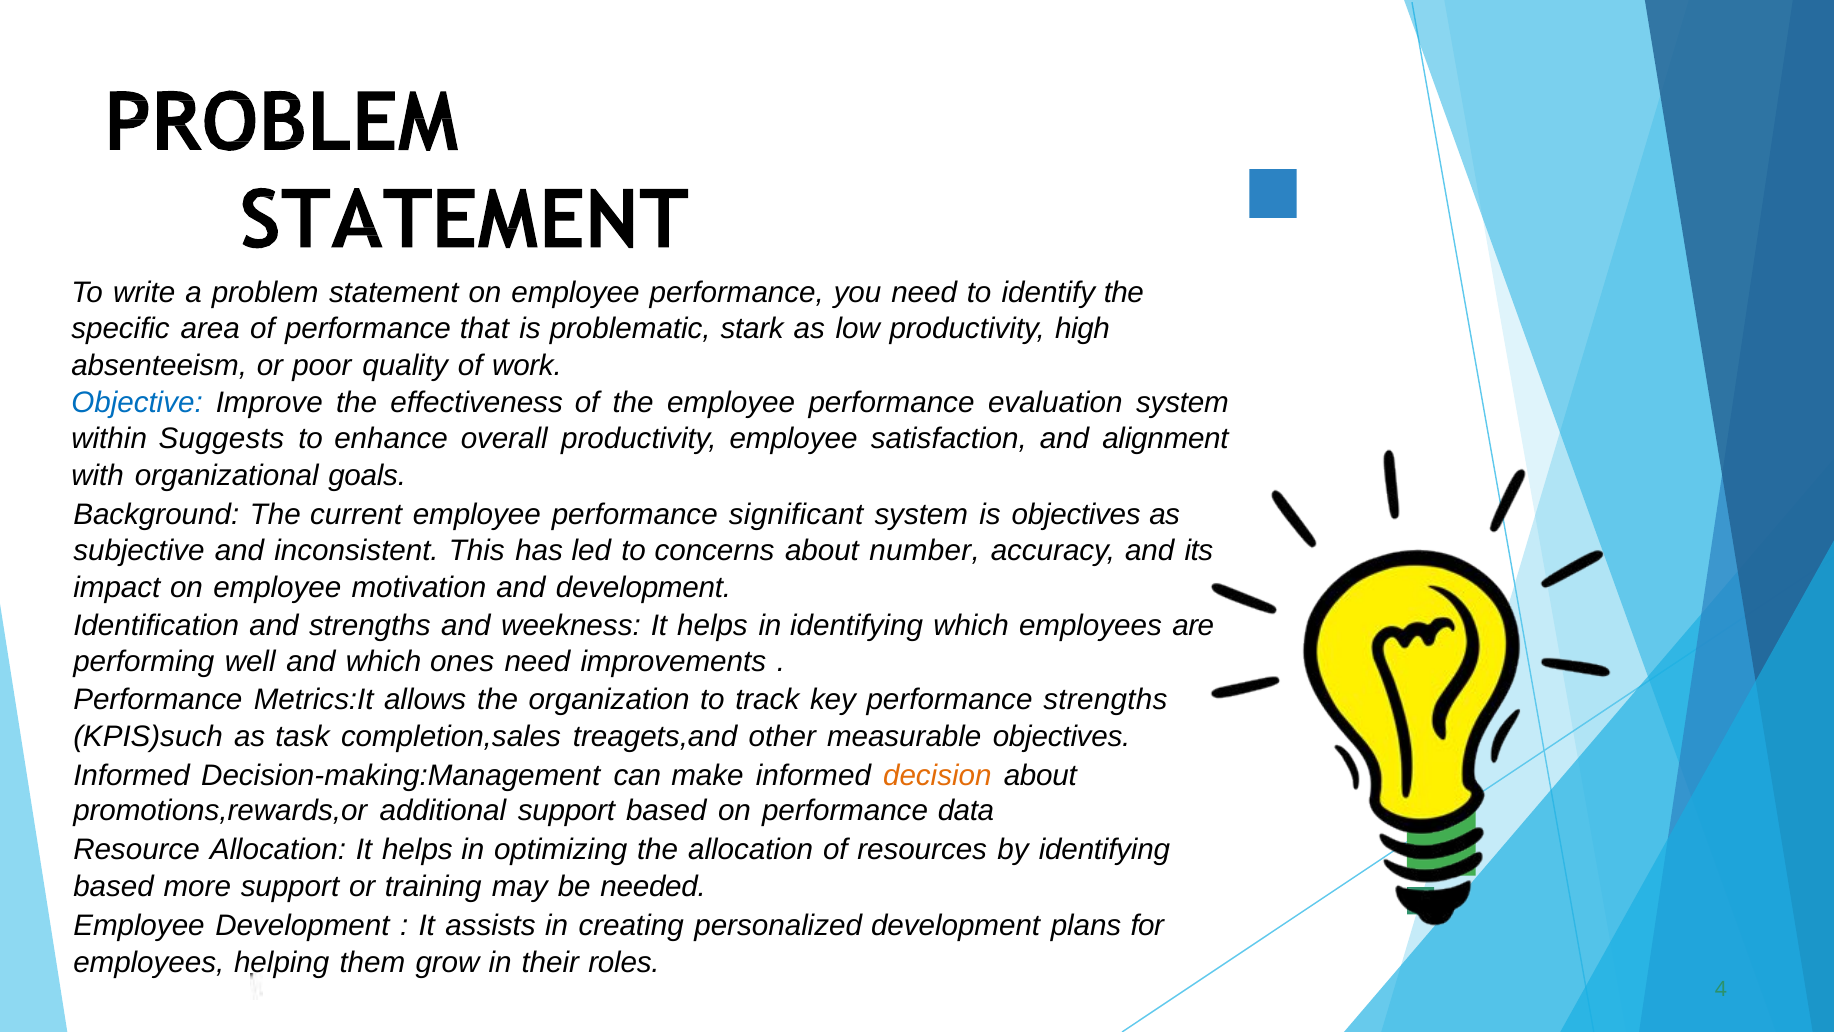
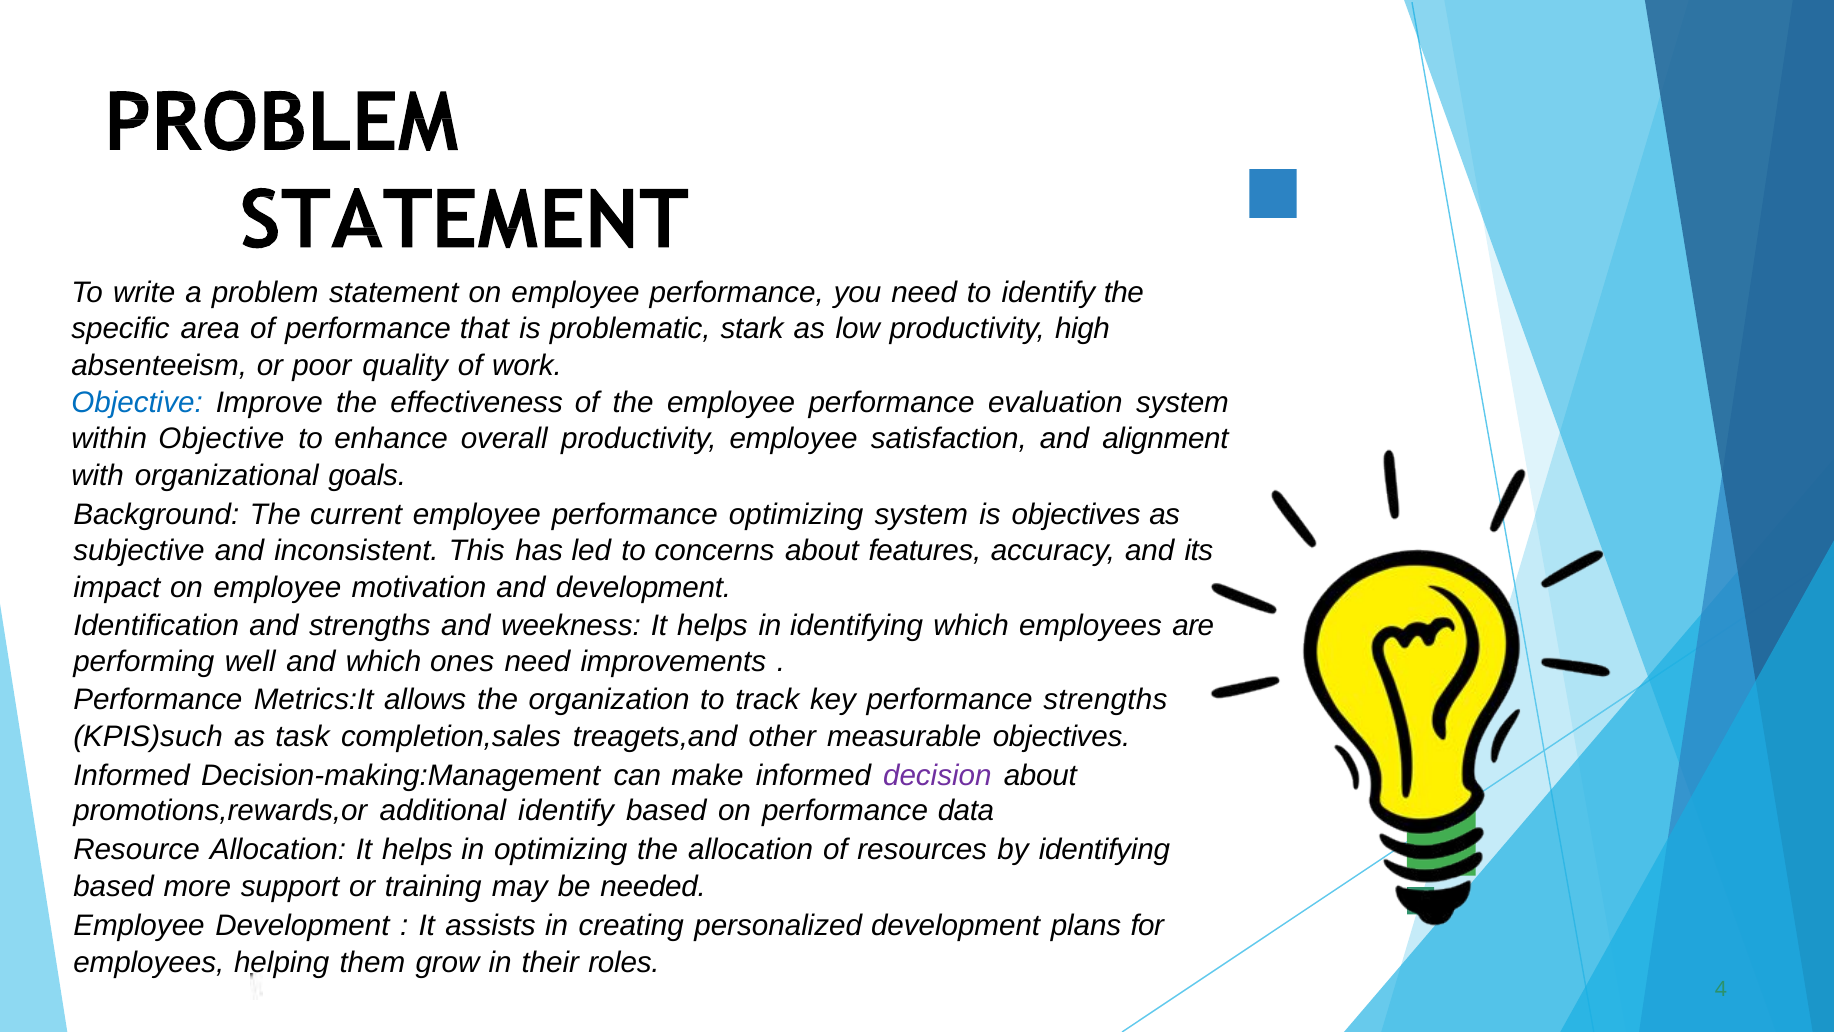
within Suggests: Suggests -> Objective (221, 439)
performance significant: significant -> optimizing (796, 514)
number: number -> features (925, 551)
decision colour: orange -> purple (937, 775)
additional support: support -> identify (566, 811)
